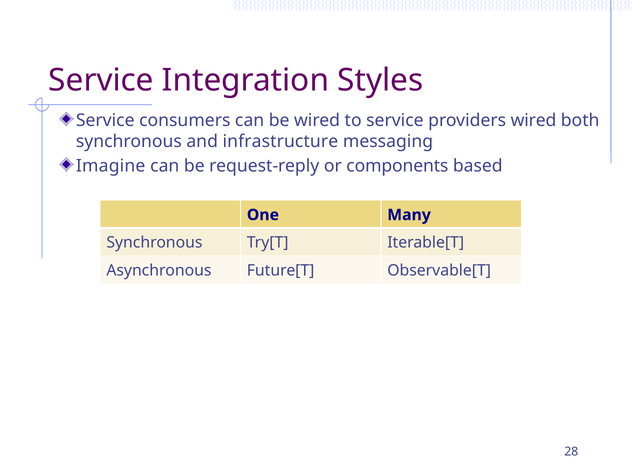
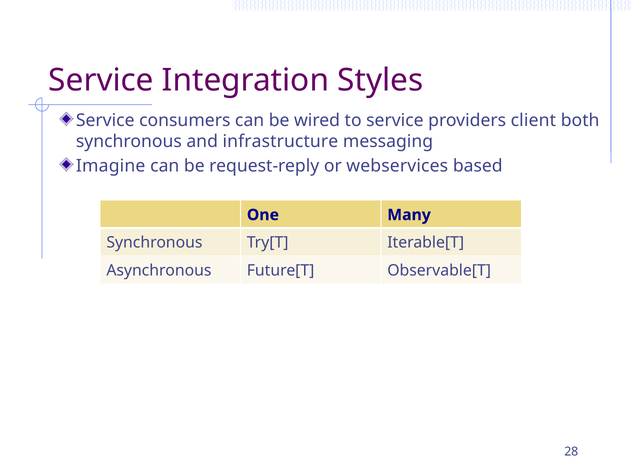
providers wired: wired -> client (533, 120)
components: components -> webservices (397, 166)
